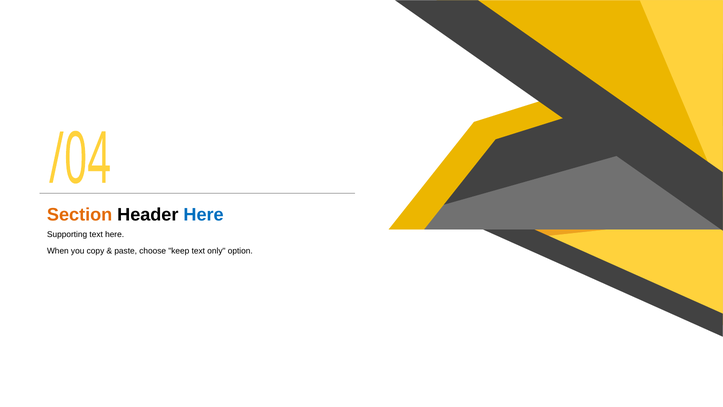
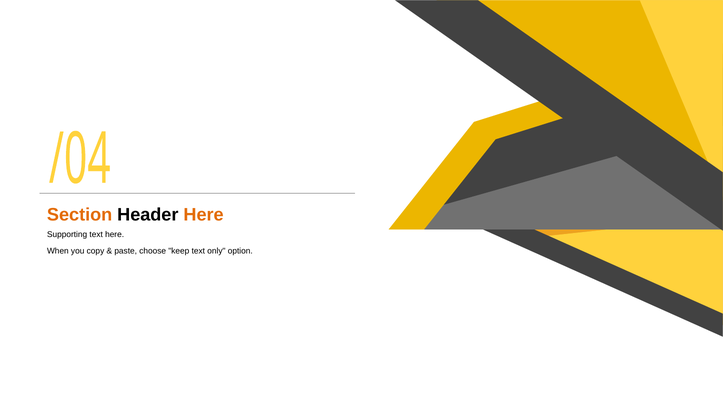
Here colour: blue -> orange (204, 215)
